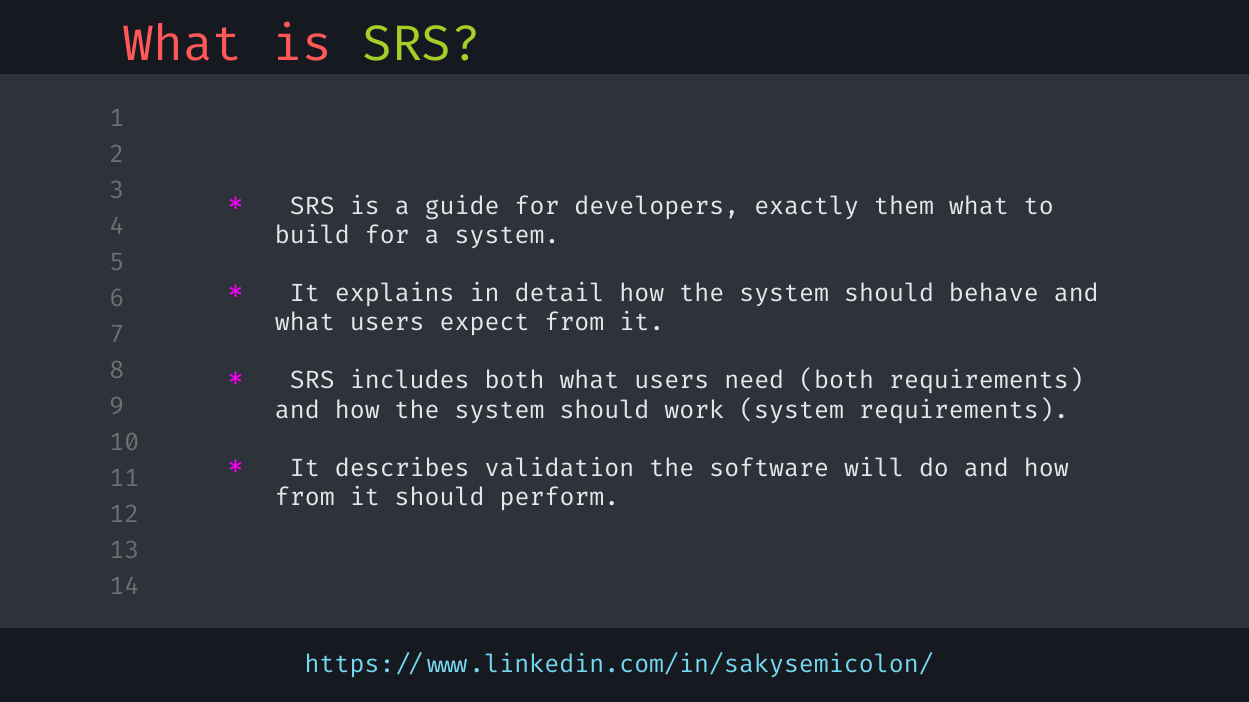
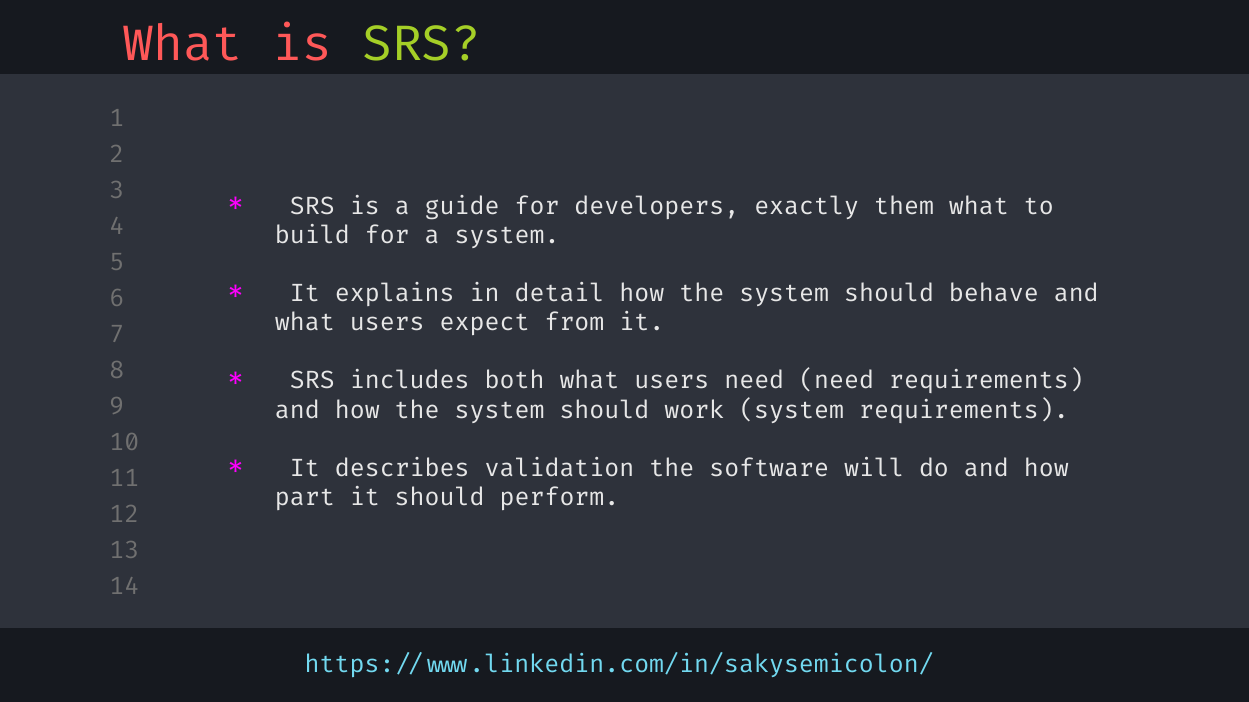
need both: both -> need (837, 381)
from: from -> part (305, 498)
